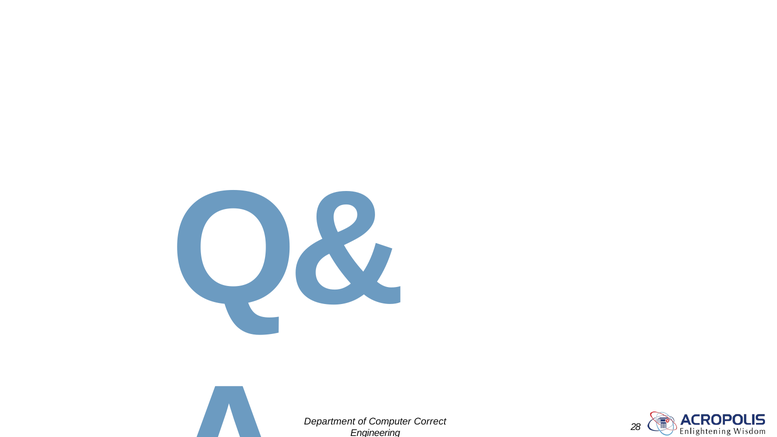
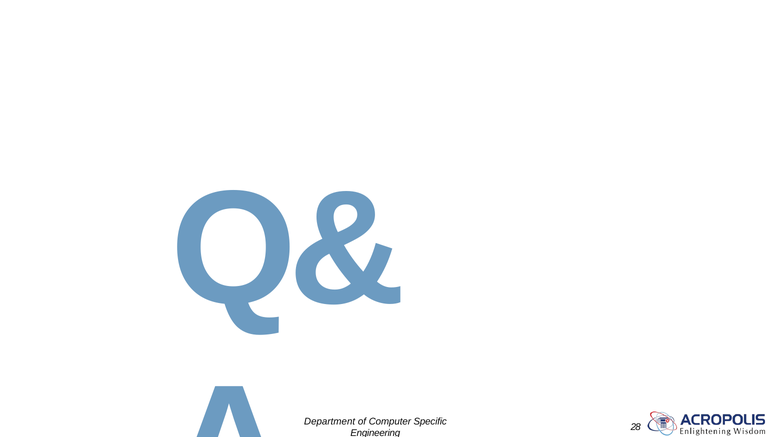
Correct: Correct -> Specific (430, 421)
